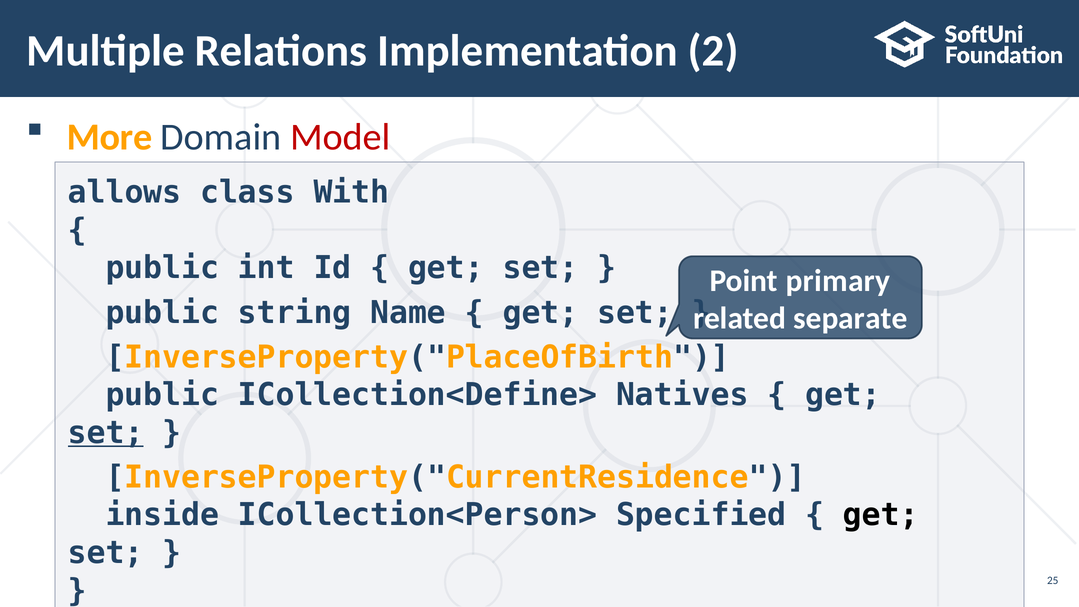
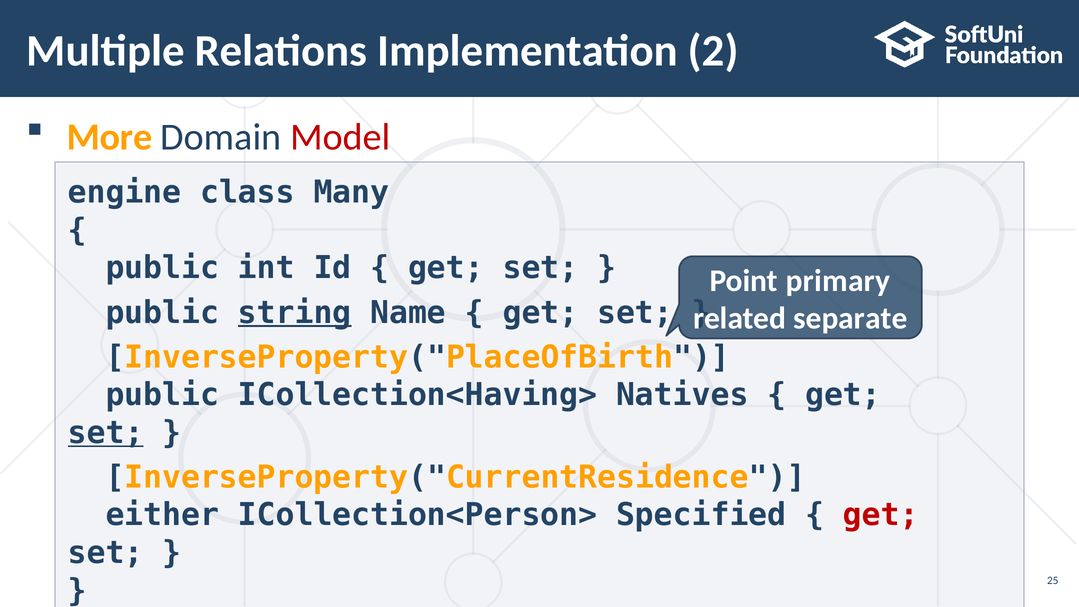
allows: allows -> engine (125, 193)
With: With -> Many (351, 193)
string underline: none -> present (295, 313)
ICollection<Define>: ICollection<Define> -> ICollection<Having> (418, 395)
inside: inside -> either (162, 515)
get colour: black -> red (881, 515)
